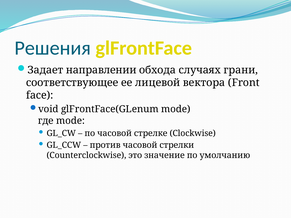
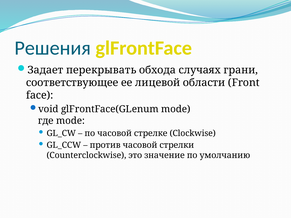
направлении: направлении -> перекрывать (101, 70)
вектора: вектора -> области (204, 83)
